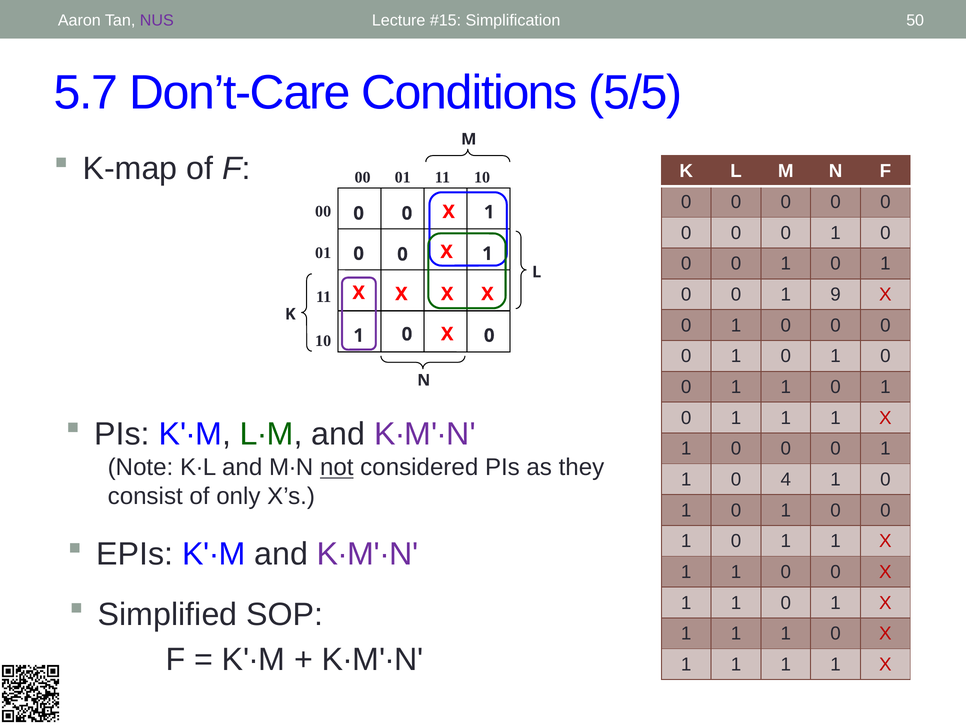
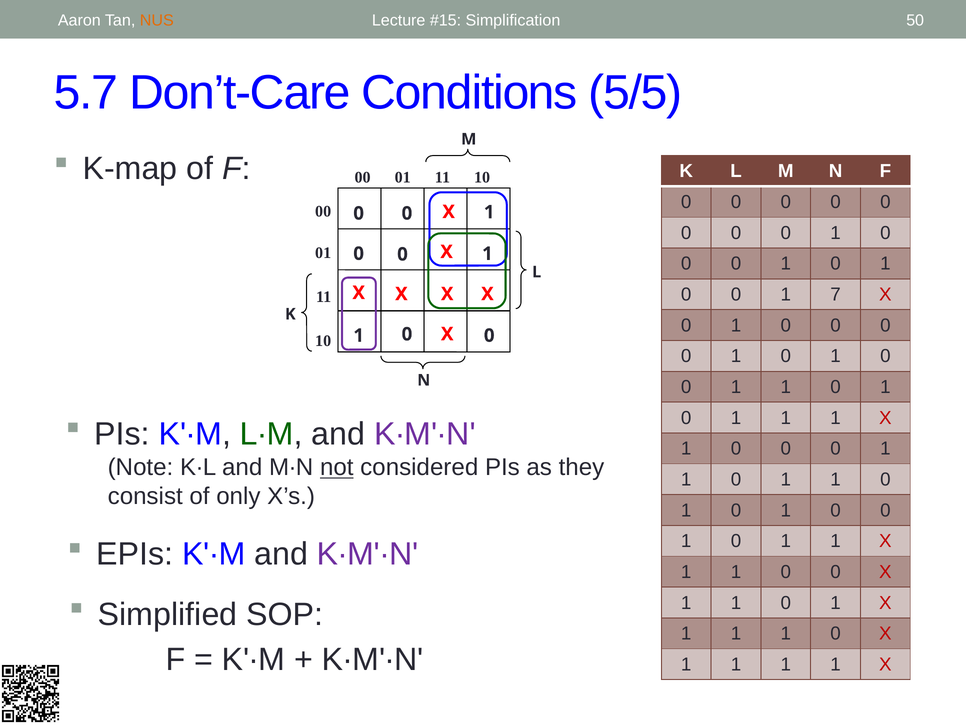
NUS colour: purple -> orange (157, 20)
9: 9 -> 7 (836, 294)
4: 4 -> 1 (786, 479)
